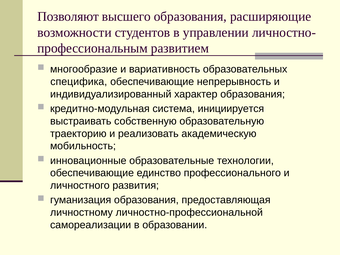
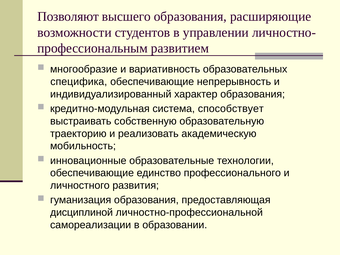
инициируется: инициируется -> способствует (231, 109)
личностному: личностному -> дисциплиной (82, 213)
